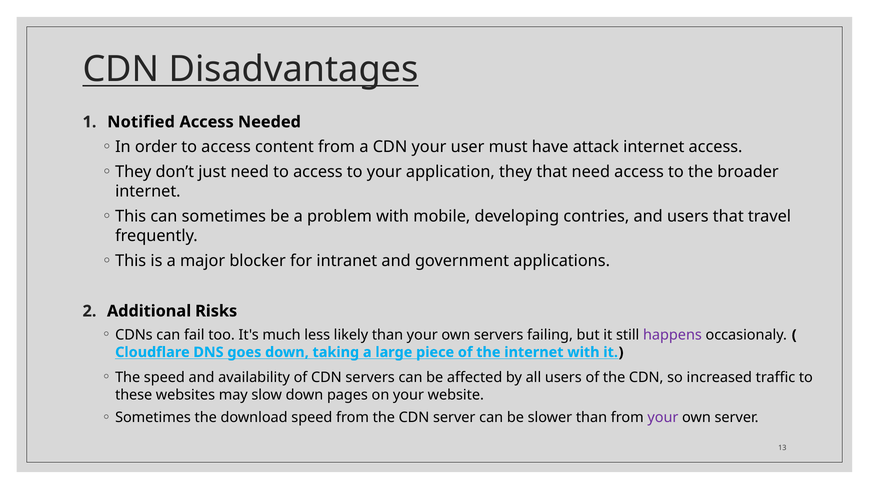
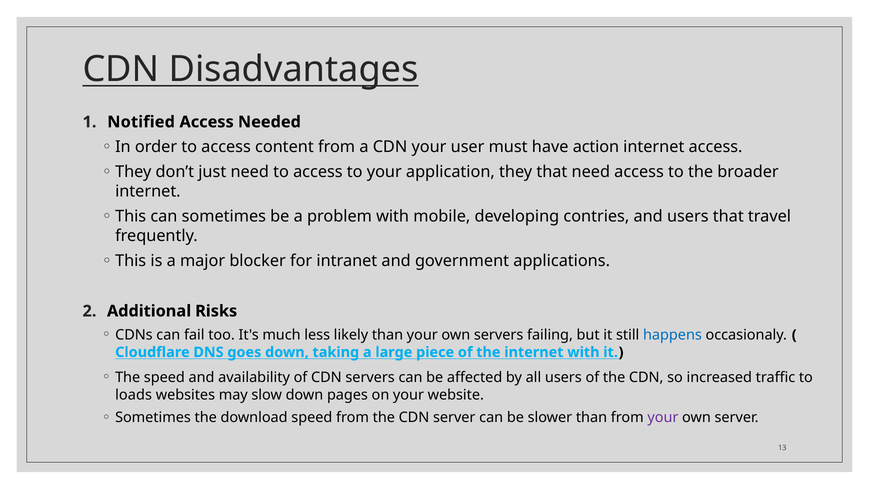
attack: attack -> action (596, 147)
happens colour: purple -> blue (672, 335)
these: these -> loads (134, 395)
